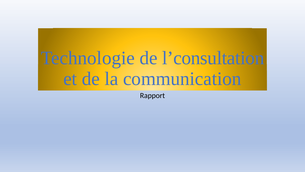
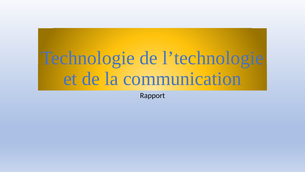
l’consultation: l’consultation -> l’technologie (213, 58)
